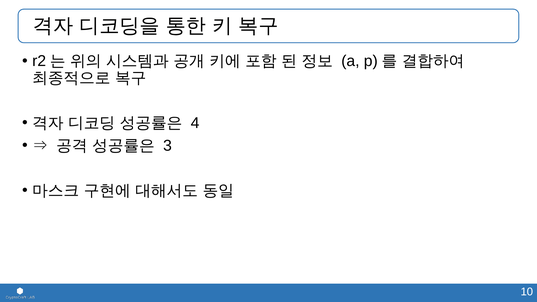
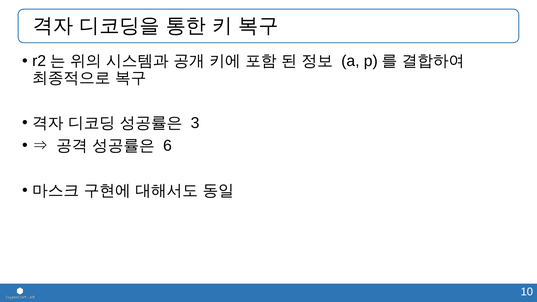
4: 4 -> 3 (195, 123)
3: 3 -> 6 (168, 146)
